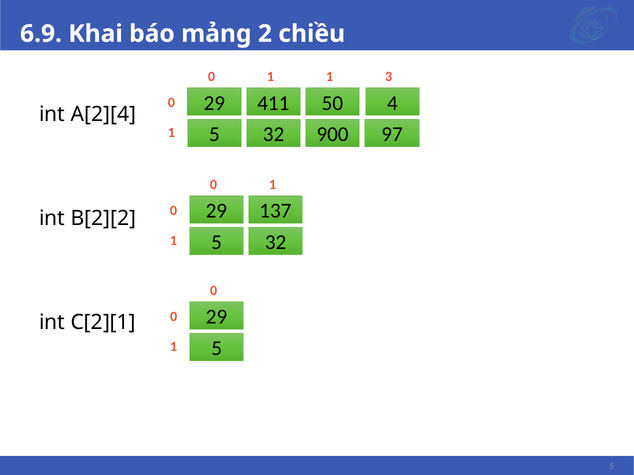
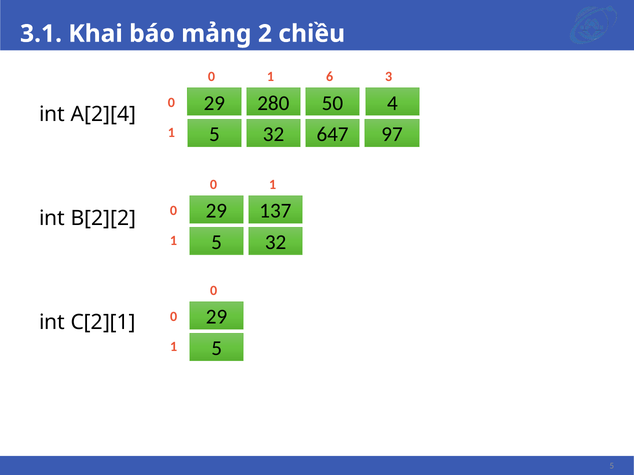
6.9: 6.9 -> 3.1 (41, 34)
1 1: 1 -> 6 (330, 77)
411: 411 -> 280 (273, 103)
900: 900 -> 647 (333, 135)
